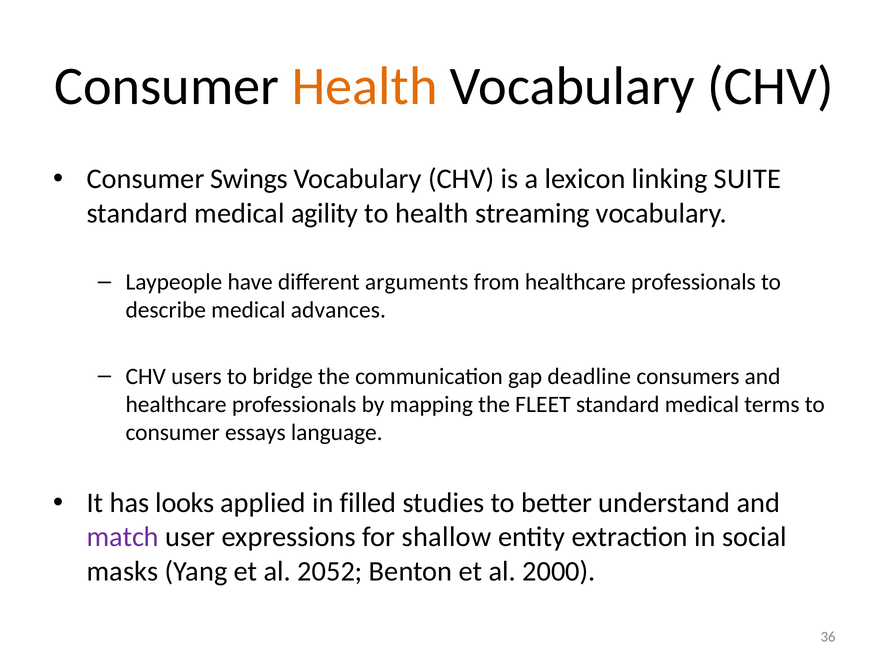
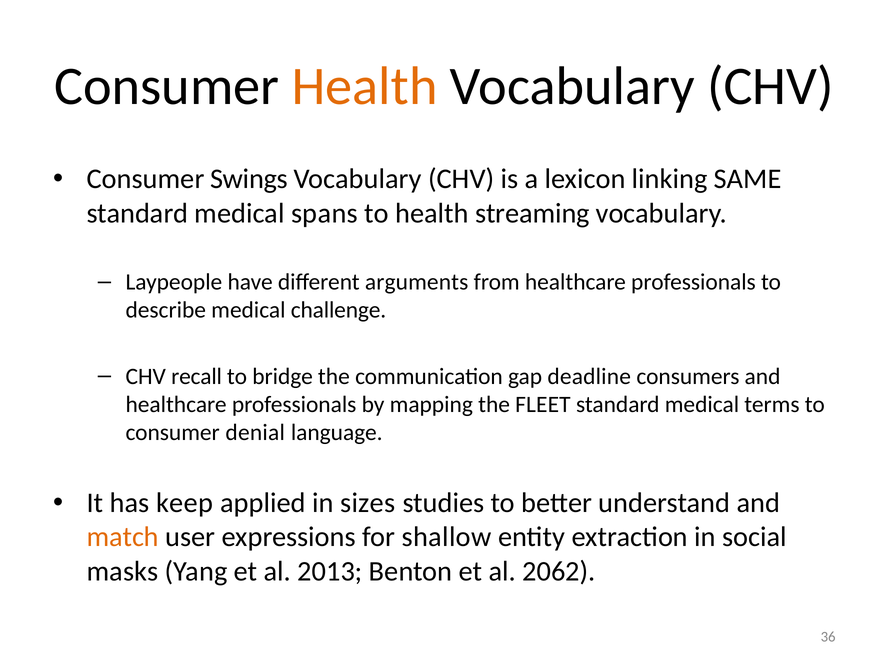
SUITE: SUITE -> SAME (748, 179)
agility: agility -> spans (324, 213)
advances: advances -> challenge (338, 310)
users: users -> recall (197, 376)
essays: essays -> denial (255, 432)
looks: looks -> keep (185, 503)
filled: filled -> sizes (368, 503)
match colour: purple -> orange (123, 537)
2052: 2052 -> 2013 (330, 571)
2000: 2000 -> 2062 (559, 571)
